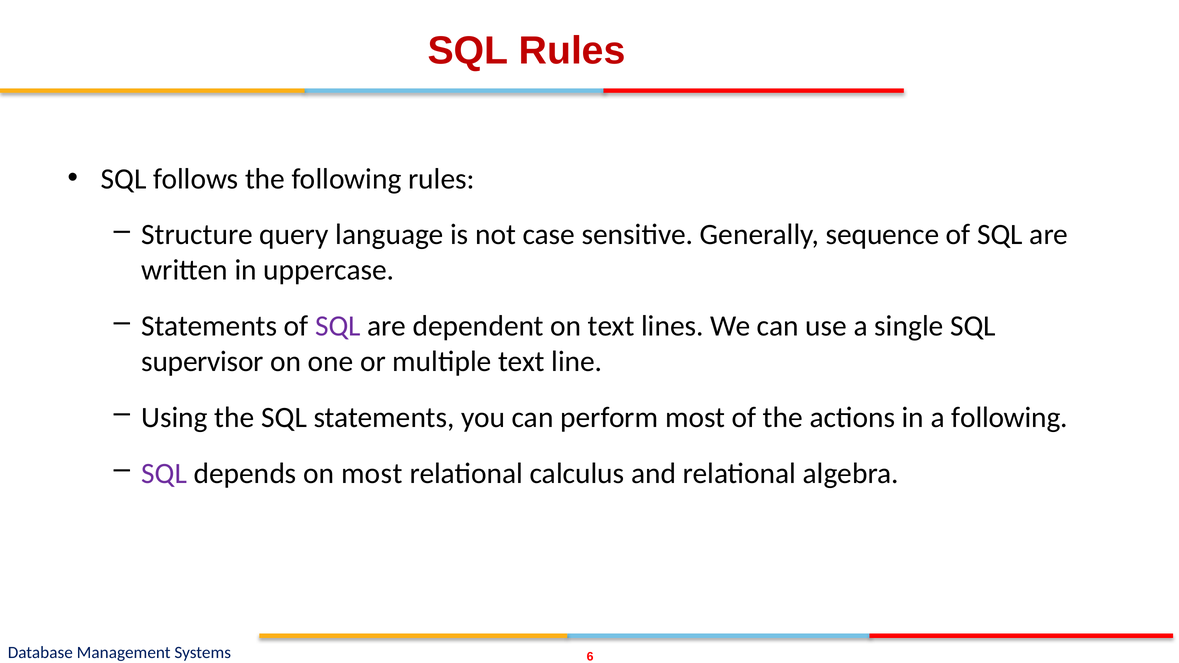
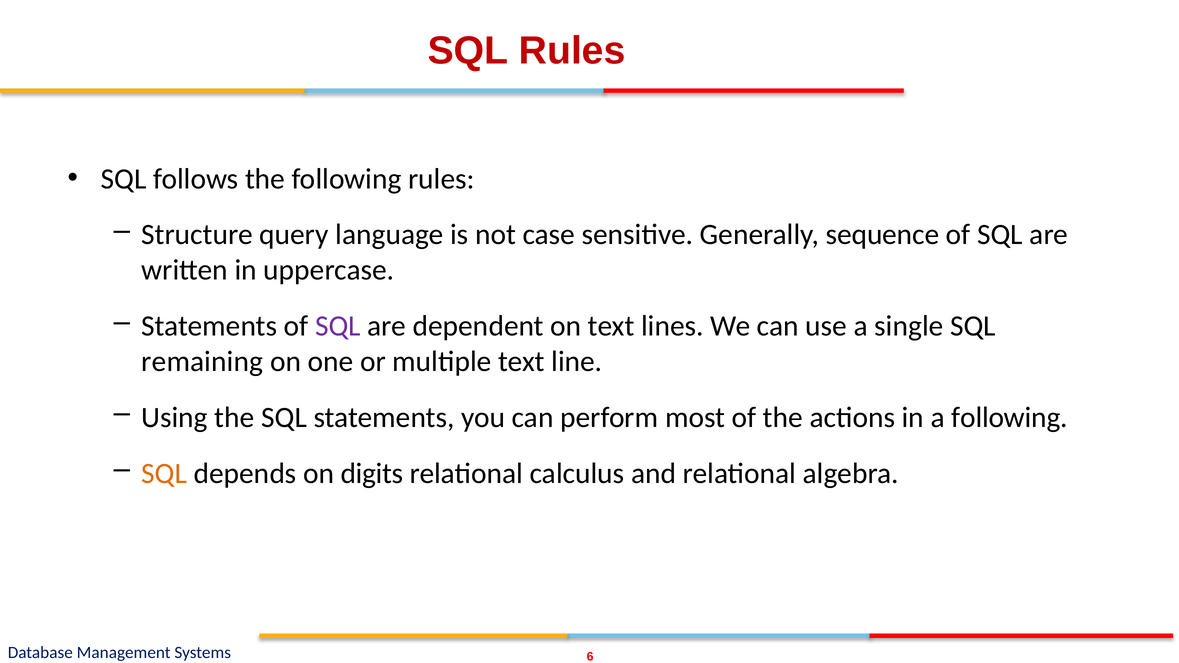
supervisor: supervisor -> remaining (202, 362)
SQL colour: purple -> orange (164, 474)
on most: most -> digits (372, 474)
